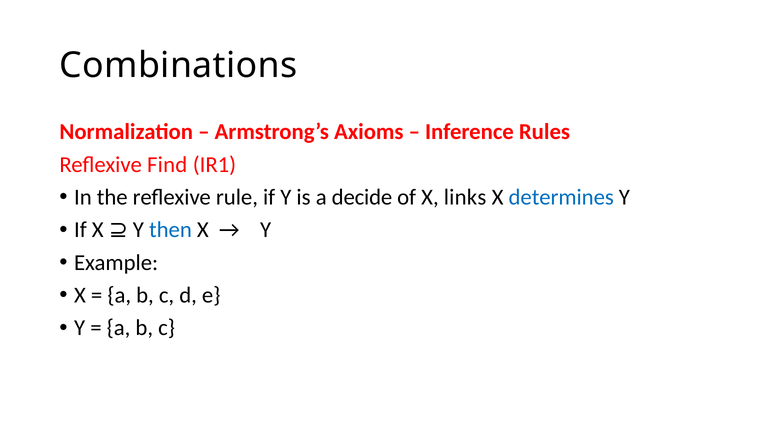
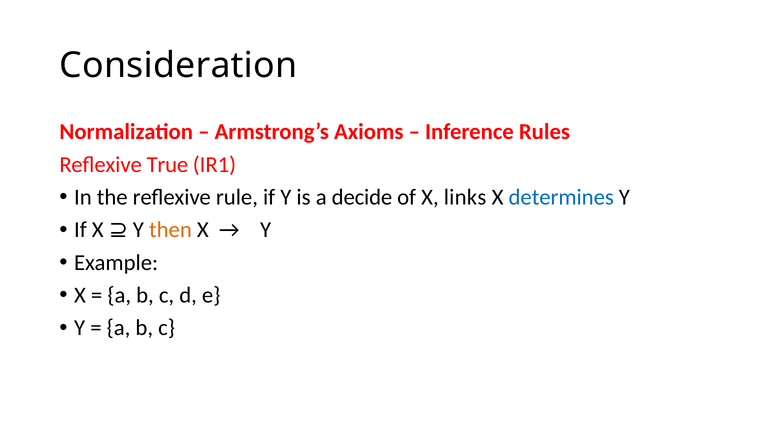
Combinations: Combinations -> Consideration (178, 66)
Find: Find -> True (167, 164)
then colour: blue -> orange (170, 230)
